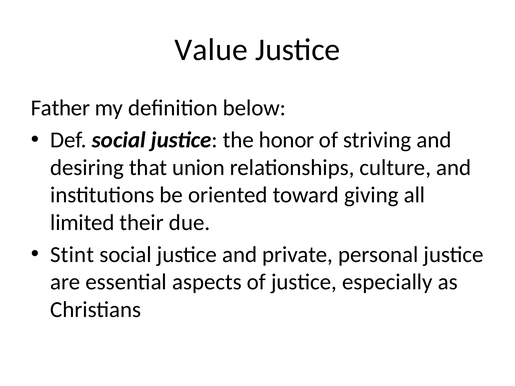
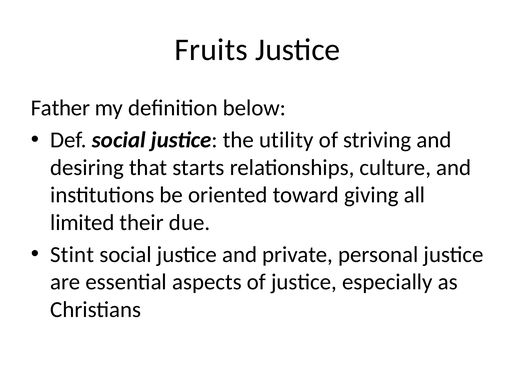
Value: Value -> Fruits (211, 50)
honor: honor -> utility (286, 140)
union: union -> starts (198, 168)
